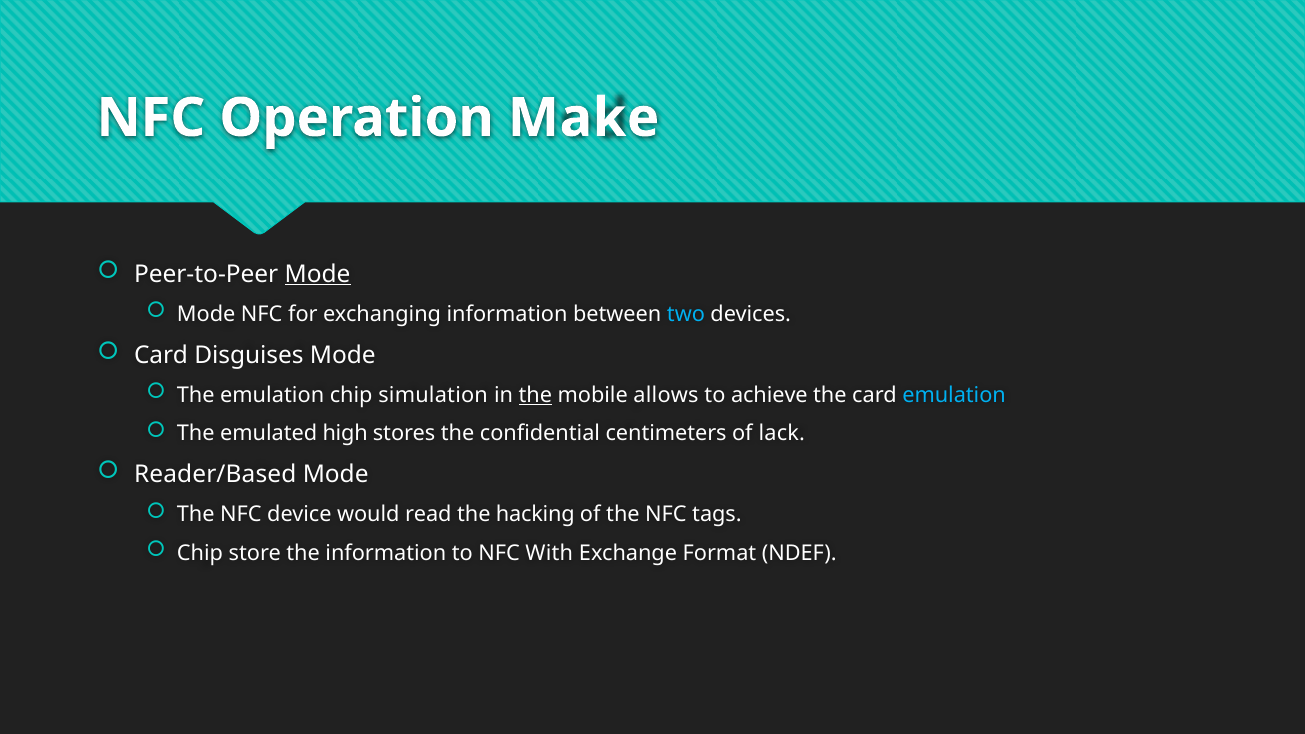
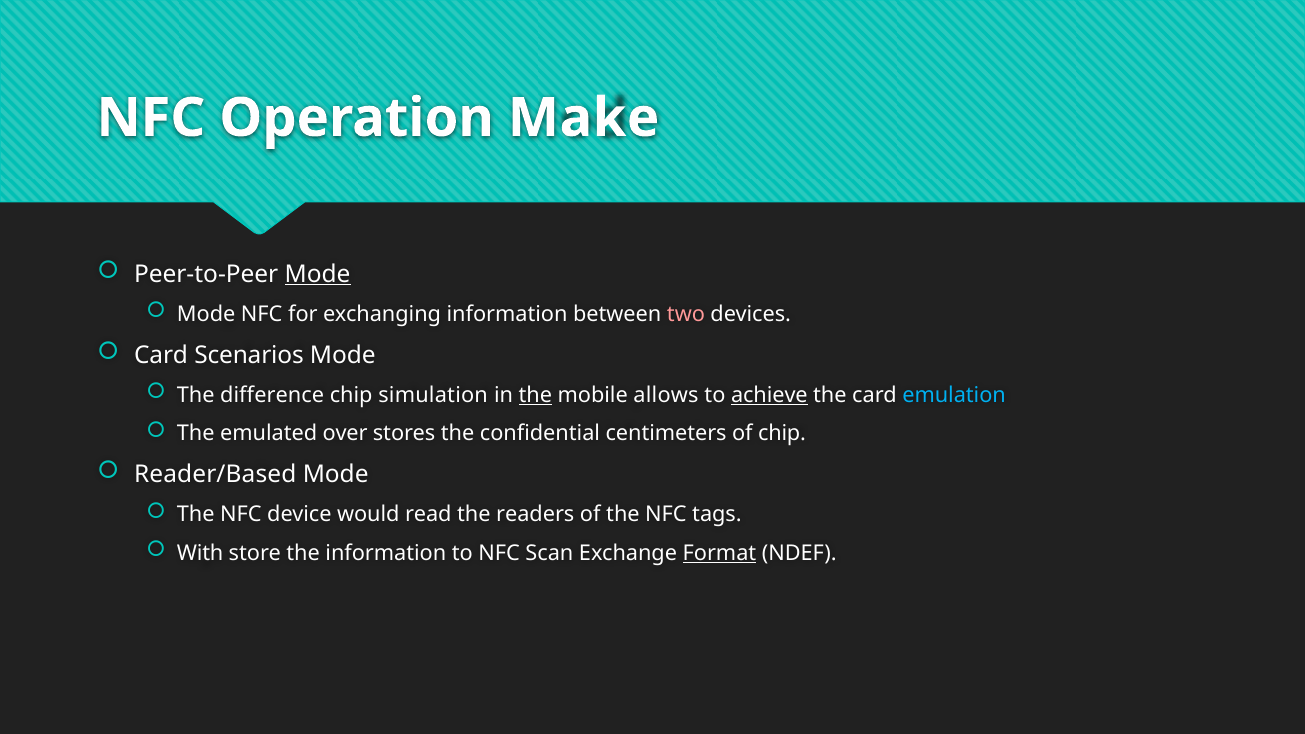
two colour: light blue -> pink (686, 314)
Disguises: Disguises -> Scenarios (249, 355)
The emulation: emulation -> difference (272, 395)
achieve underline: none -> present (769, 395)
high: high -> over (345, 434)
of lack: lack -> chip (782, 434)
hacking: hacking -> readers (535, 515)
Chip: Chip -> With (200, 553)
With: With -> Scan (549, 553)
Format underline: none -> present (719, 553)
